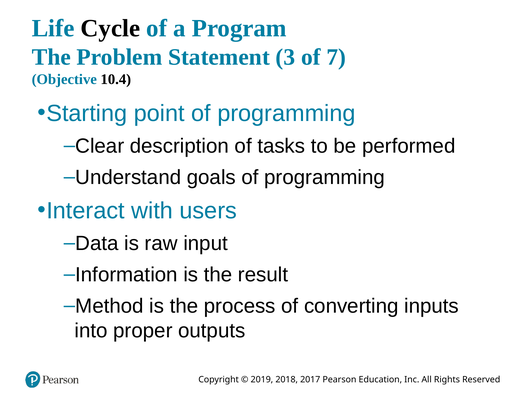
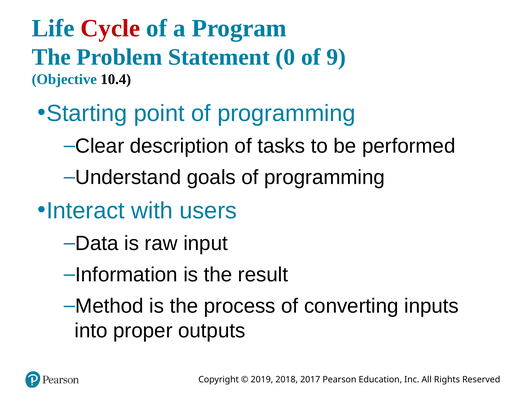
Cycle colour: black -> red (110, 28)
3: 3 -> 0 (285, 57)
7: 7 -> 9 (336, 57)
